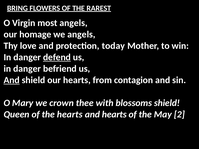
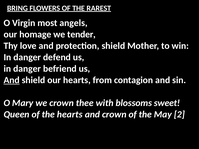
we angels: angels -> tender (81, 34)
protection today: today -> shield (113, 46)
defend underline: present -> none (57, 57)
blossoms shield: shield -> sweet (167, 103)
and hearts: hearts -> crown (114, 114)
